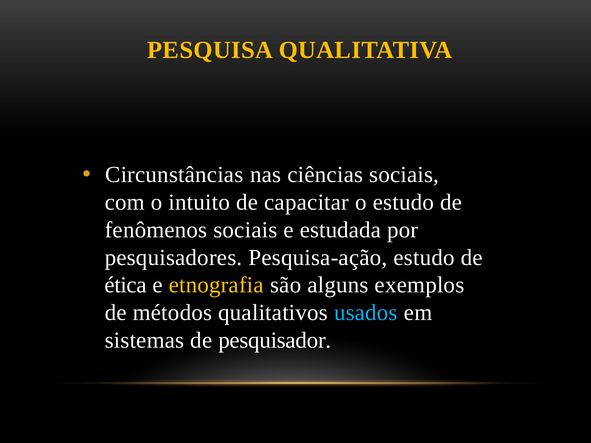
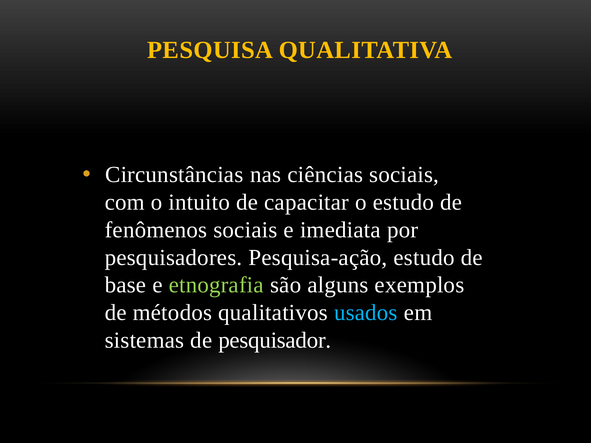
estudada: estudada -> imediata (340, 230)
ética: ética -> base (125, 285)
etnografia colour: yellow -> light green (216, 285)
